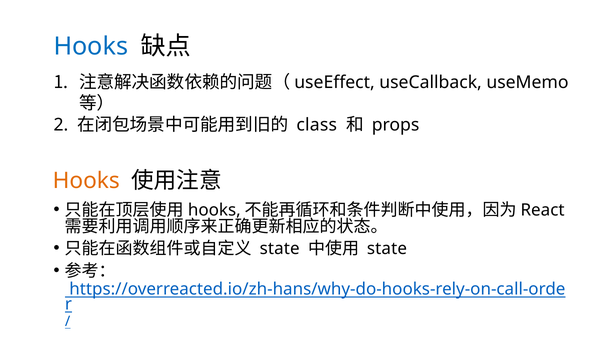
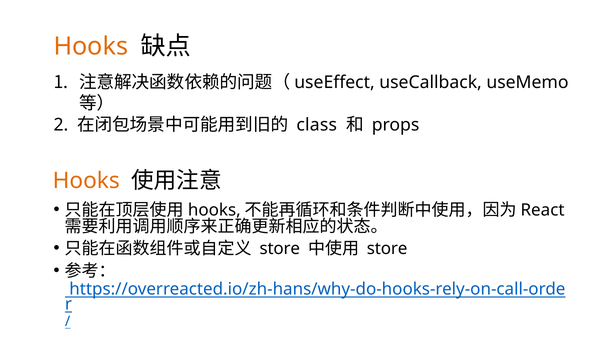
Hooks colour: blue -> orange (91, 47)
state: state -> store (280, 249)
state: state -> store (387, 249)
